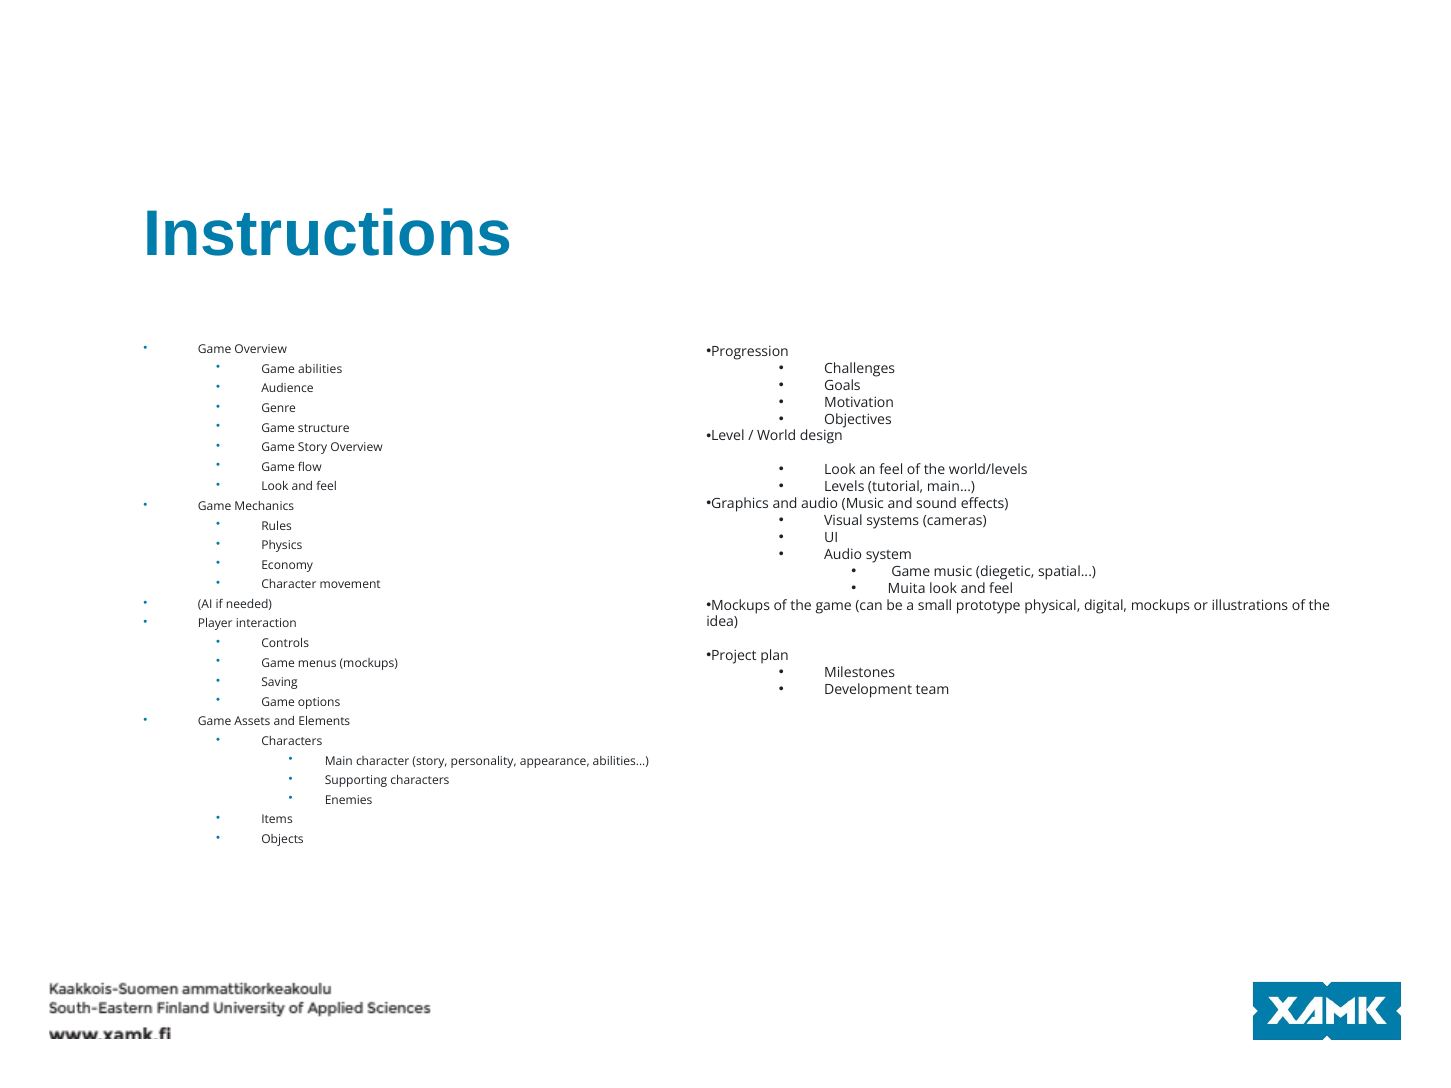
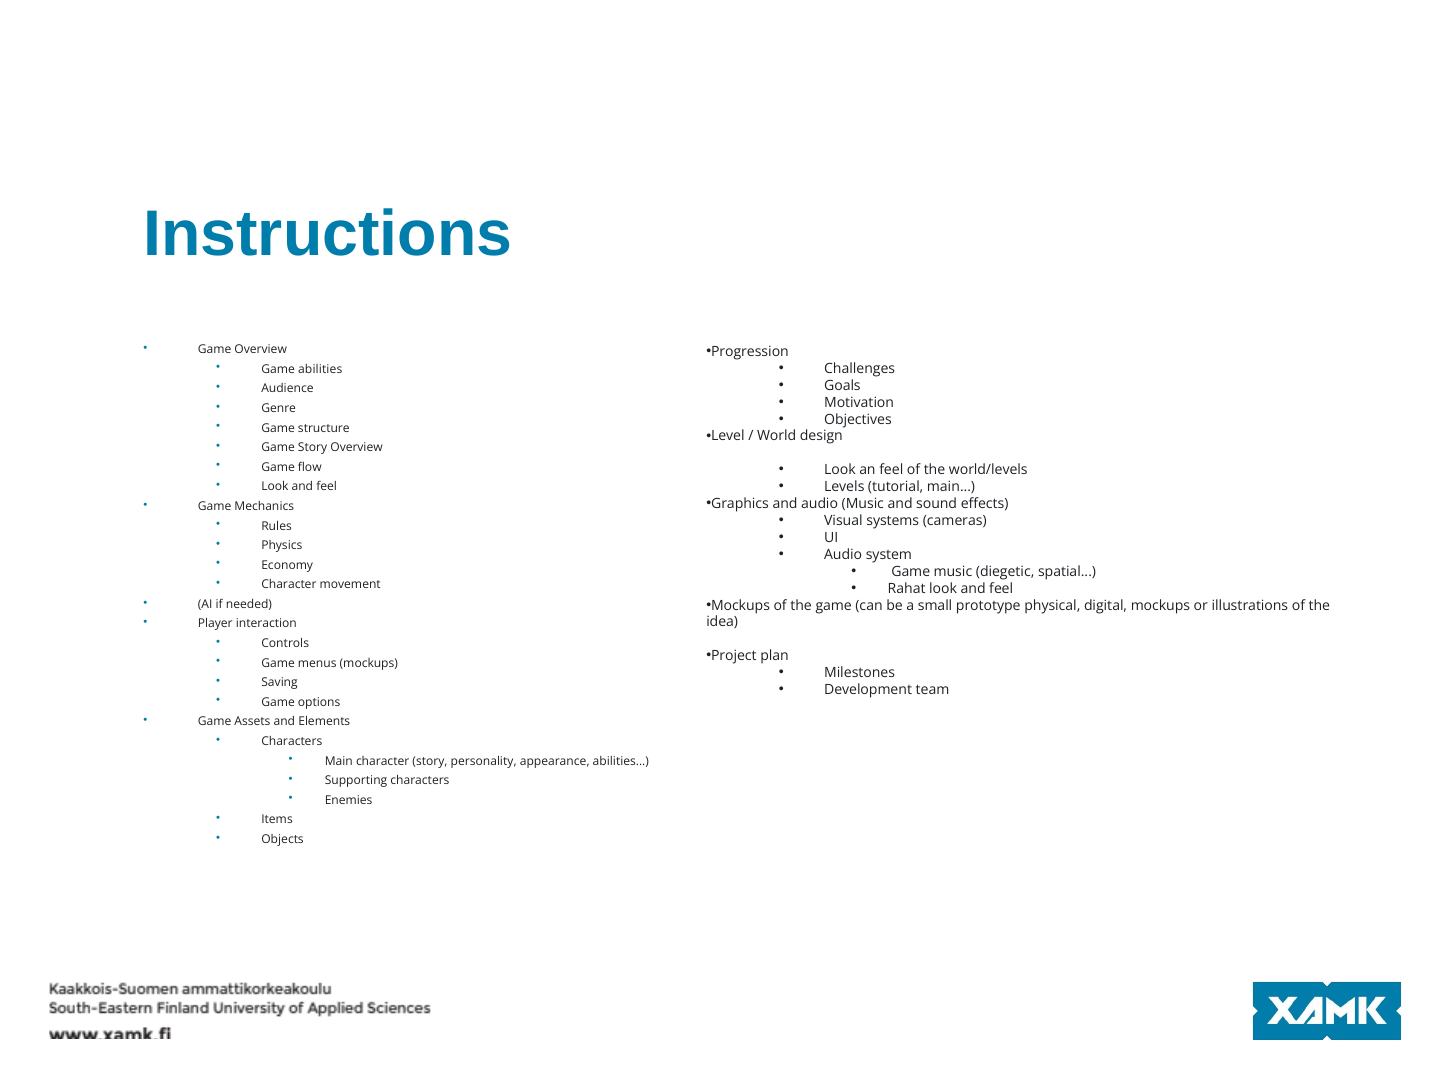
Muita: Muita -> Rahat (907, 589)
